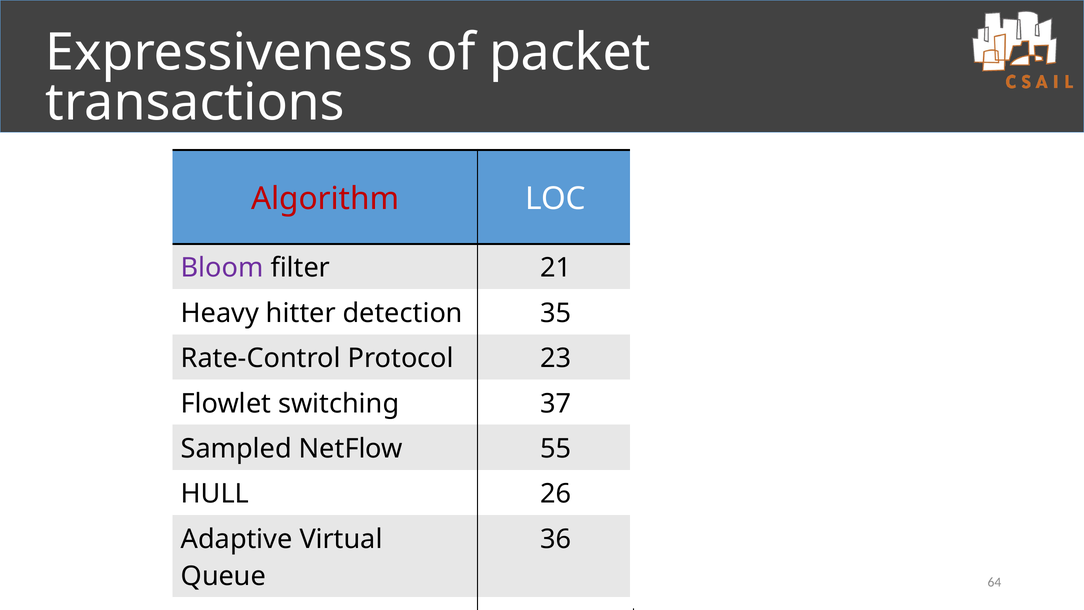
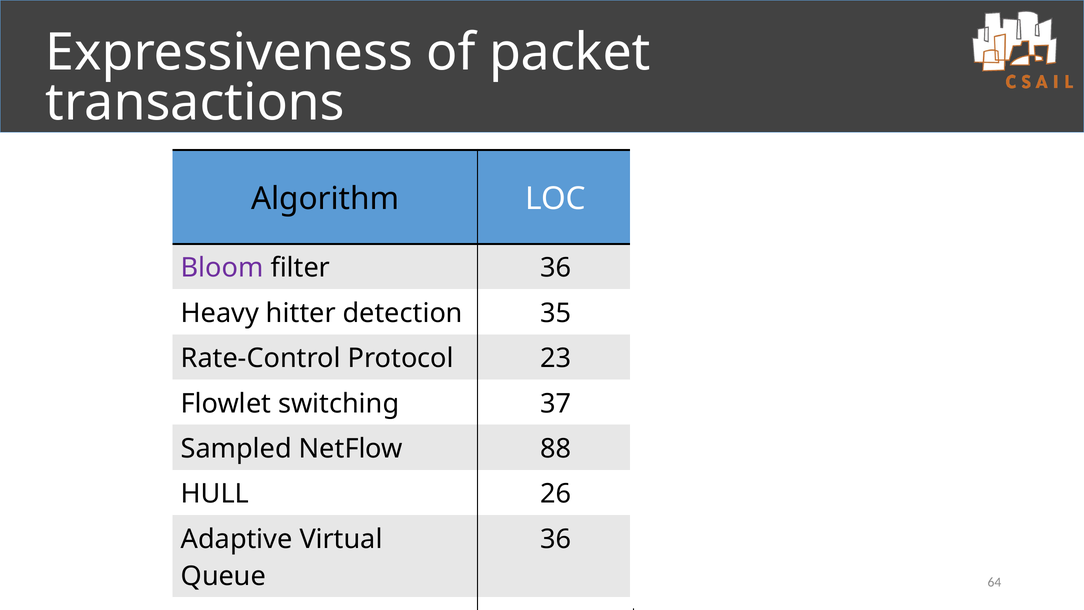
Algorithm colour: red -> black (325, 199)
filter 21: 21 -> 36 (556, 268)
55: 55 -> 88 (556, 449)
